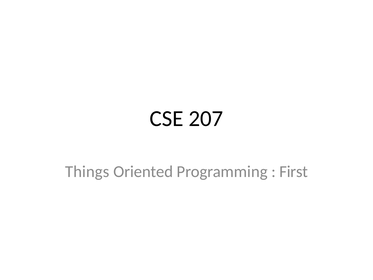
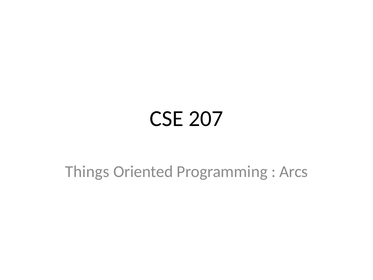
First: First -> Arcs (294, 171)
